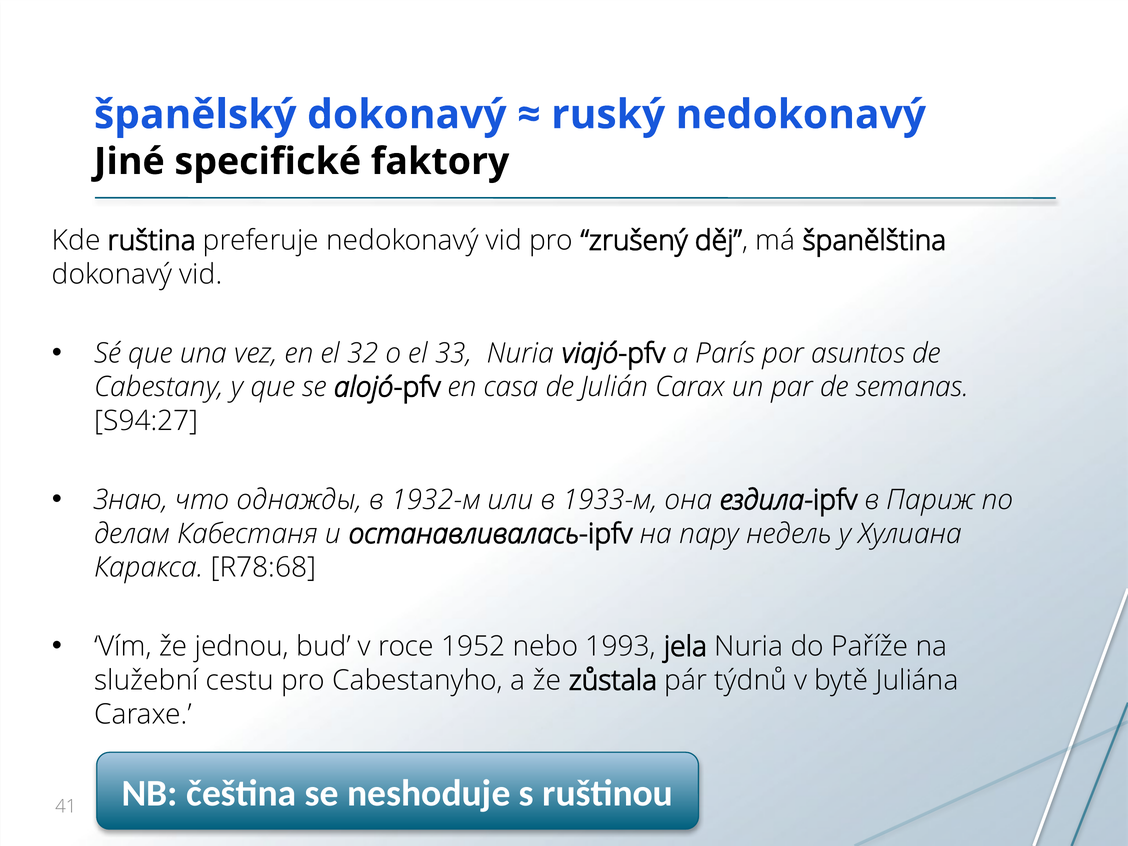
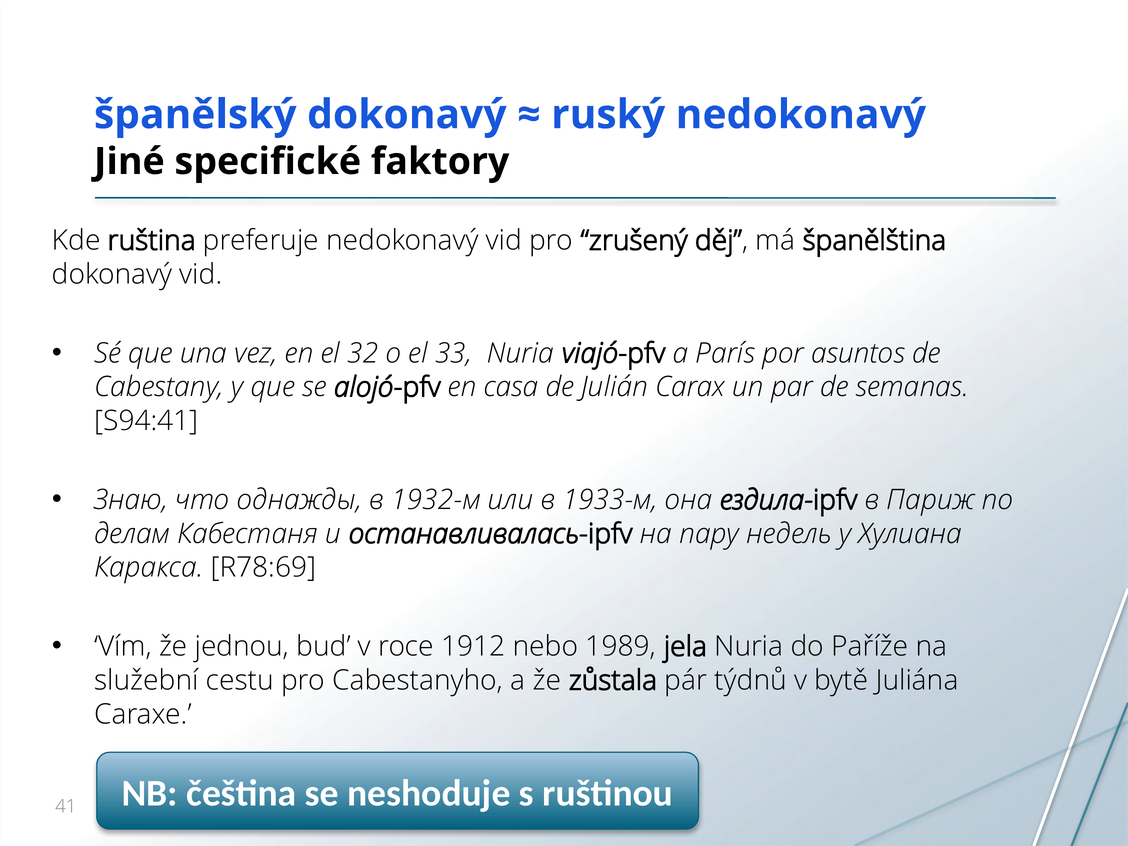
S94:27: S94:27 -> S94:41 (146, 421)
R78:68: R78:68 -> R78:69 (263, 568)
1952: 1952 -> 1912 (473, 647)
1993: 1993 -> 1989 (621, 647)
